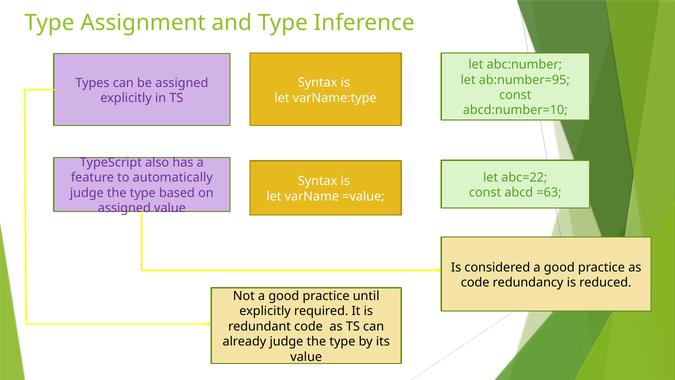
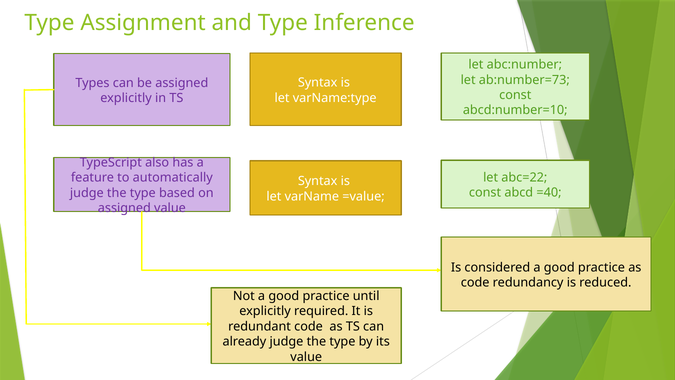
ab:number=95: ab:number=95 -> ab:number=73 (524, 80)
=63: =63 -> =40 (549, 192)
